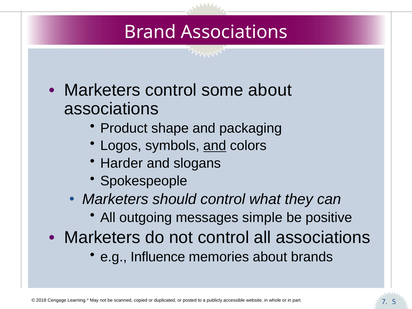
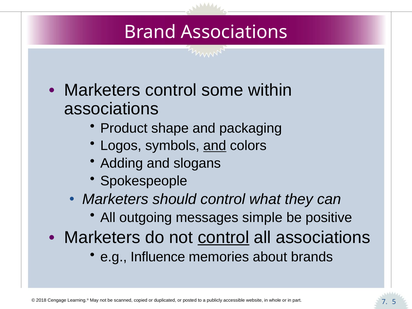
some about: about -> within (270, 90)
Harder: Harder -> Adding (122, 163)
control underline: none -> present (223, 238)
